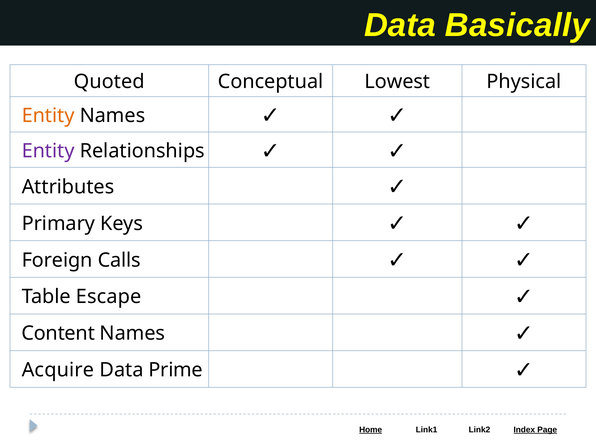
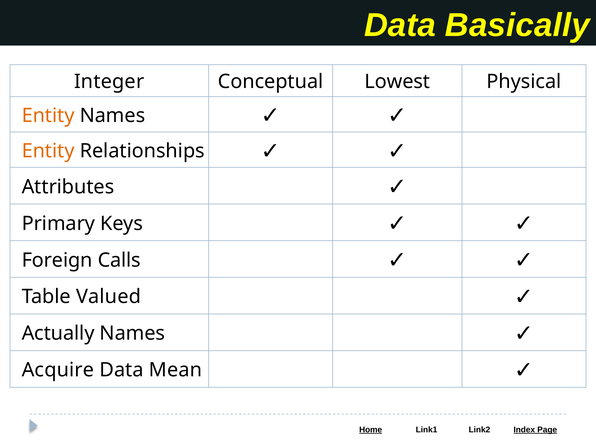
Quoted: Quoted -> Integer (109, 82)
Entity colour: purple -> orange (48, 151)
Escape: Escape -> Valued (109, 297)
Content: Content -> Actually (58, 333)
Prime: Prime -> Mean (175, 370)
